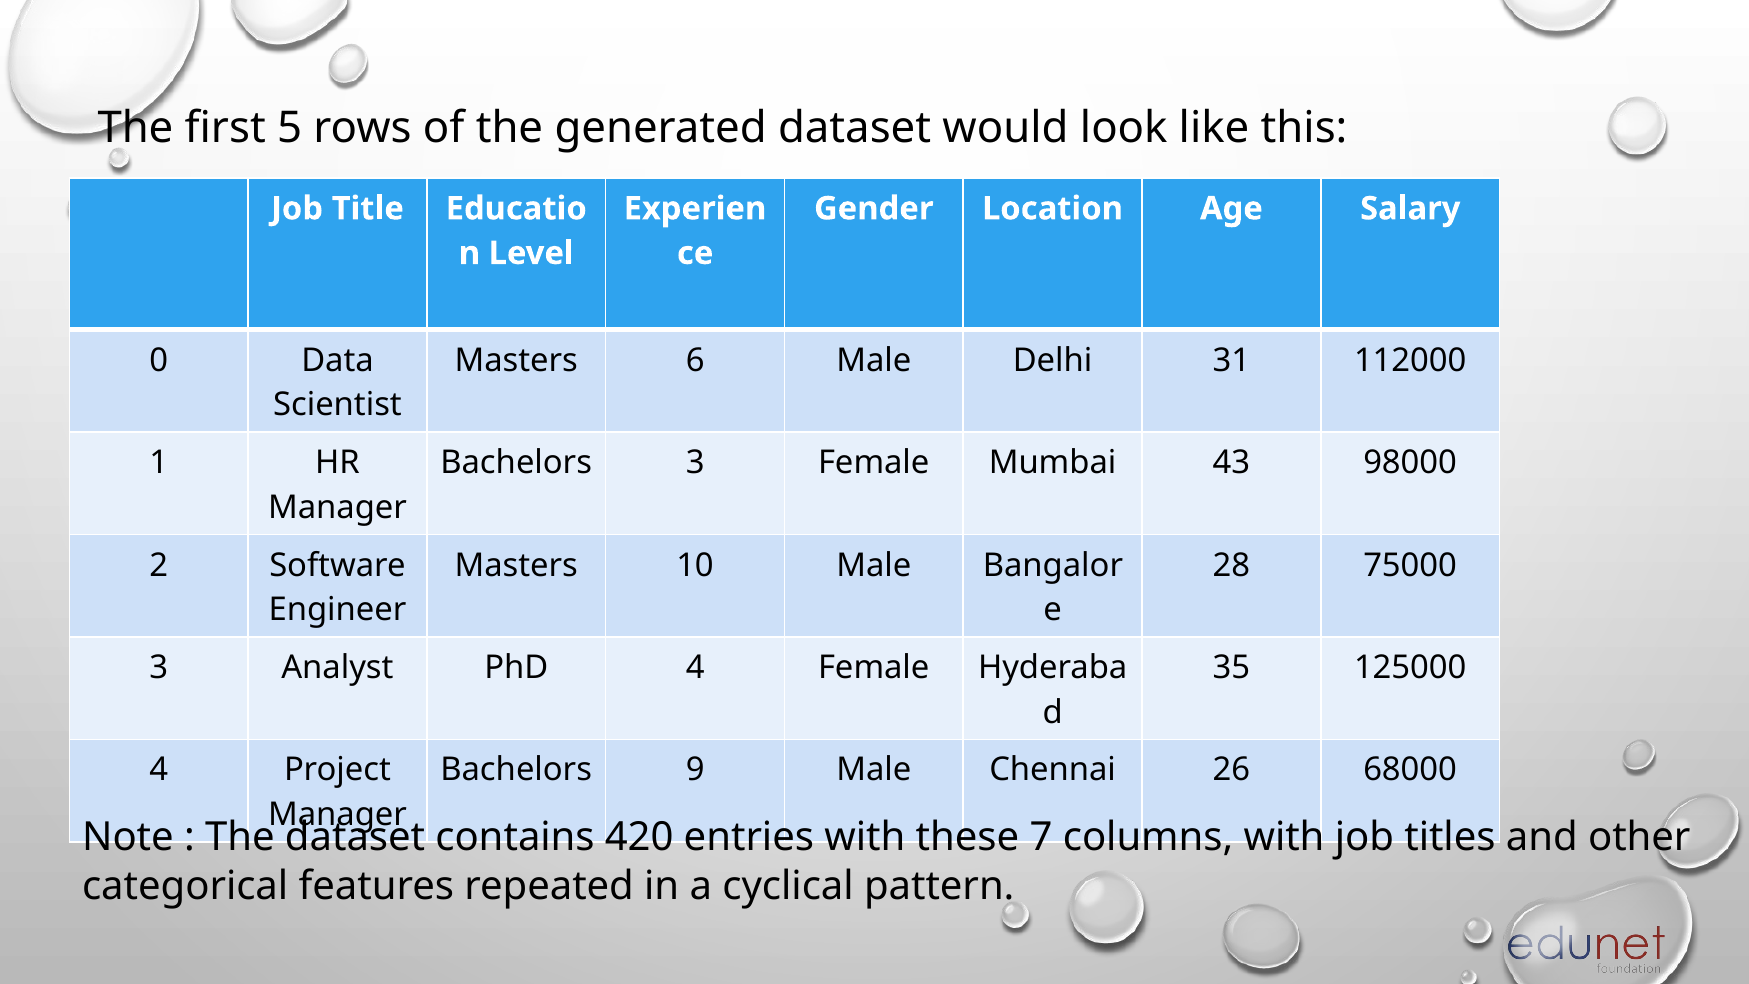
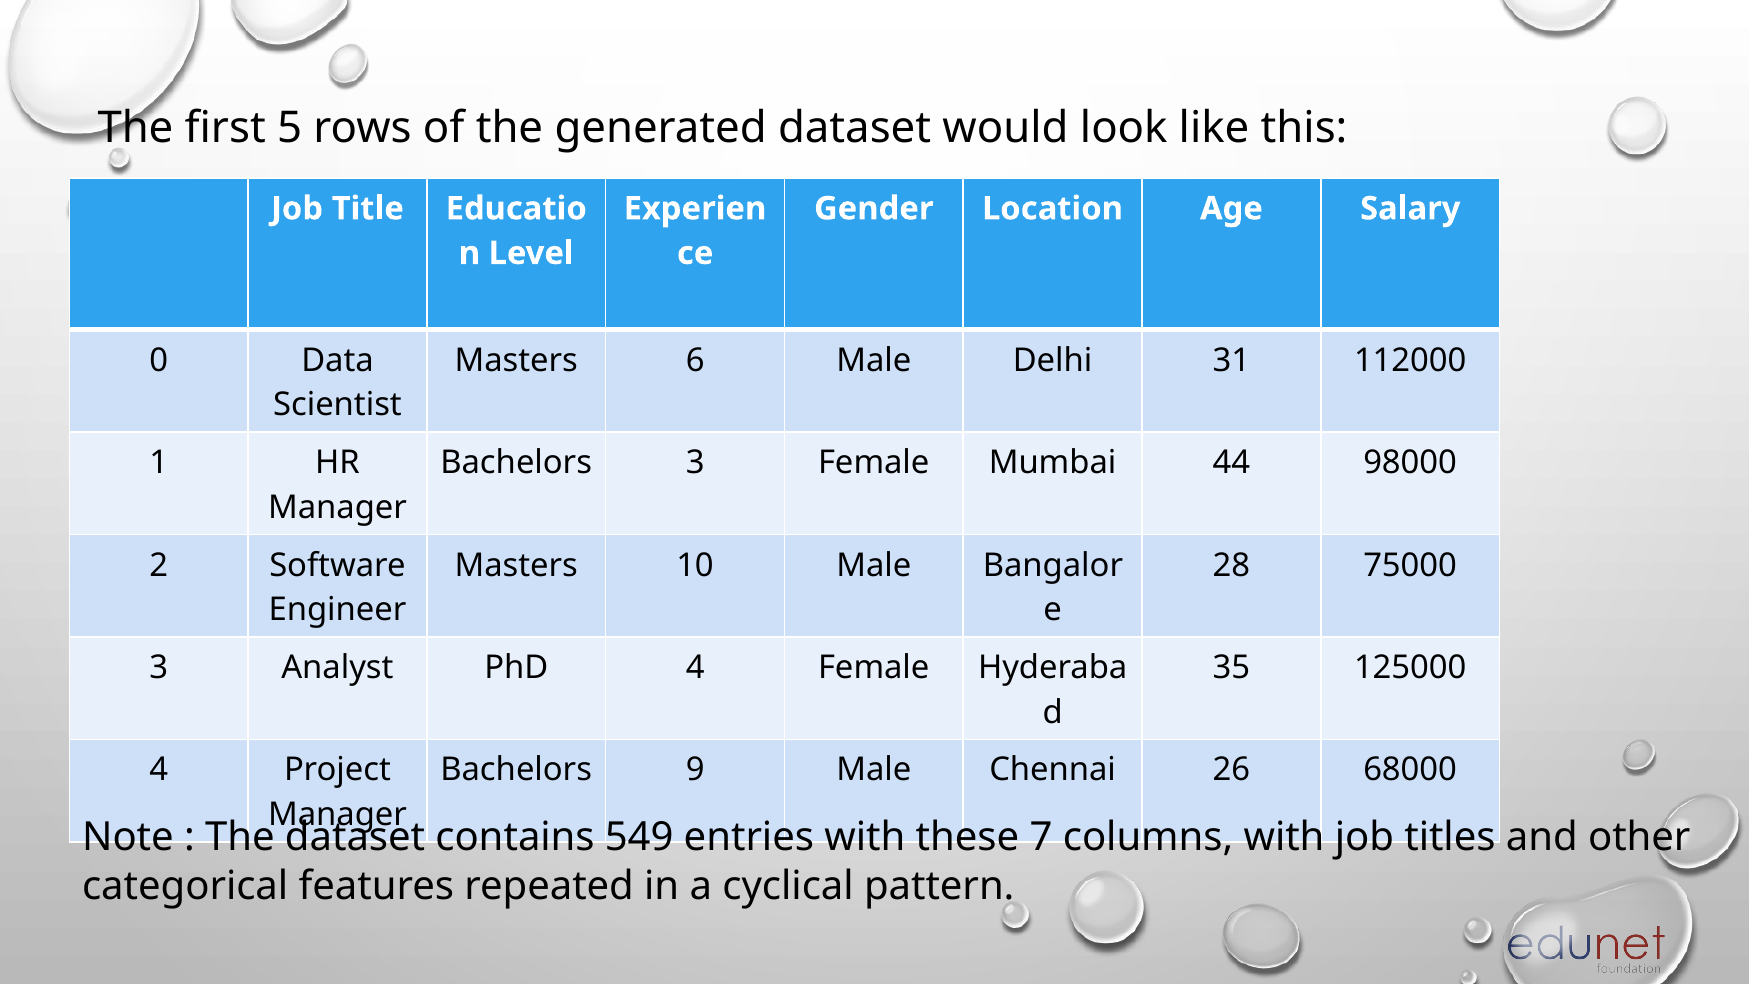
43: 43 -> 44 (1231, 463)
420: 420 -> 549 (639, 838)
